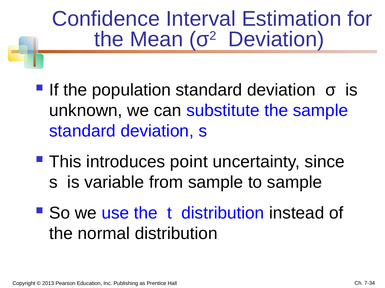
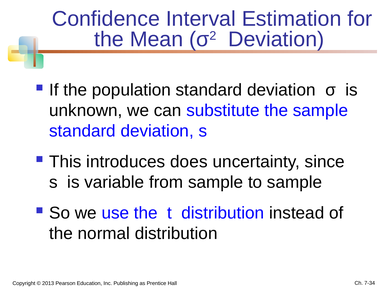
point: point -> does (189, 162)
